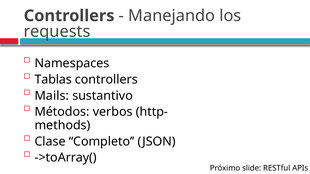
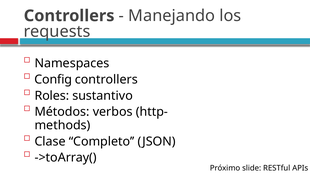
Tablas: Tablas -> Config (53, 80)
Mails: Mails -> Roles (52, 96)
